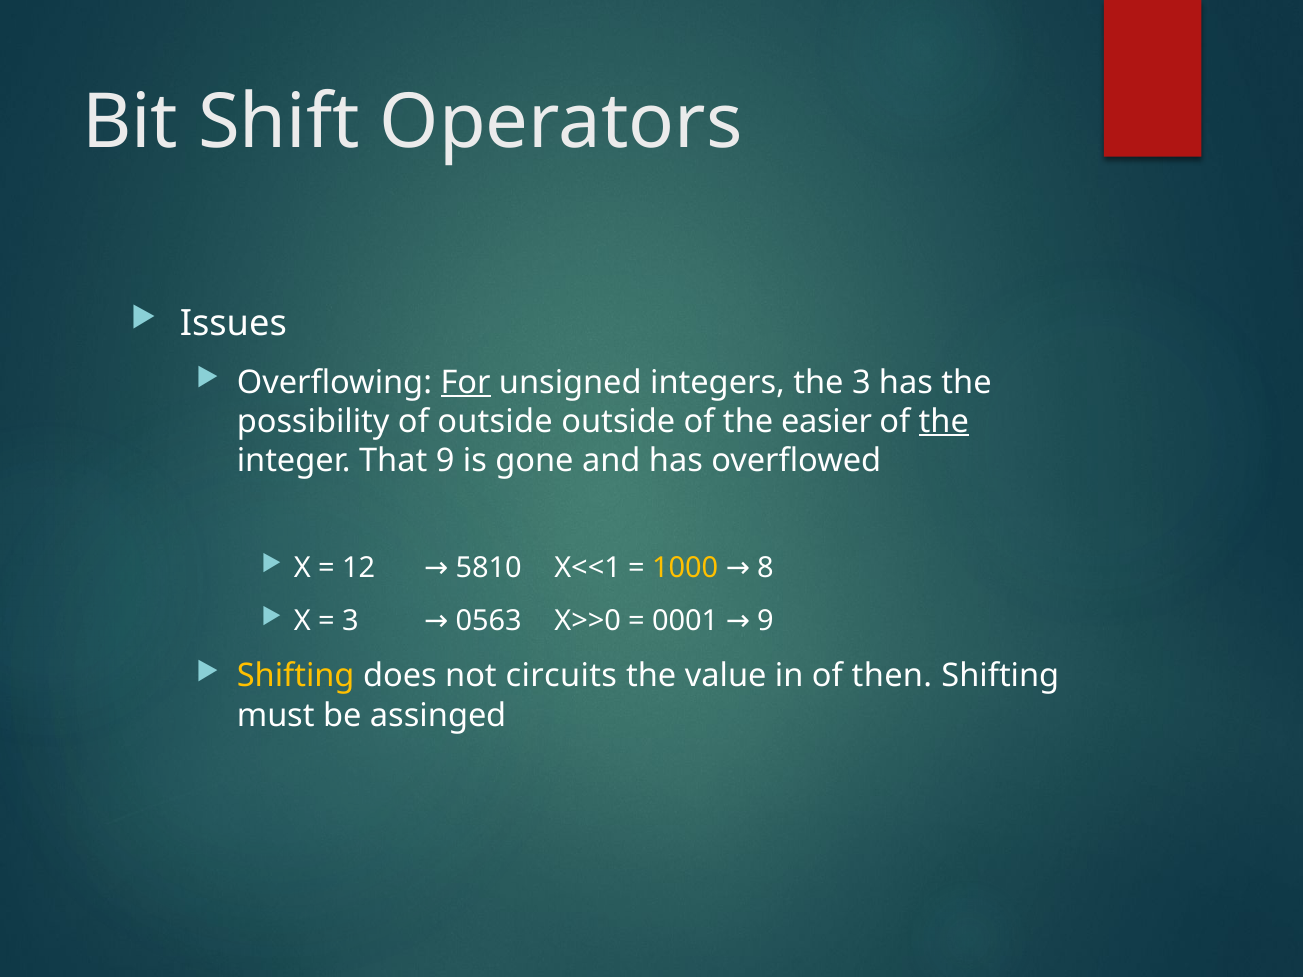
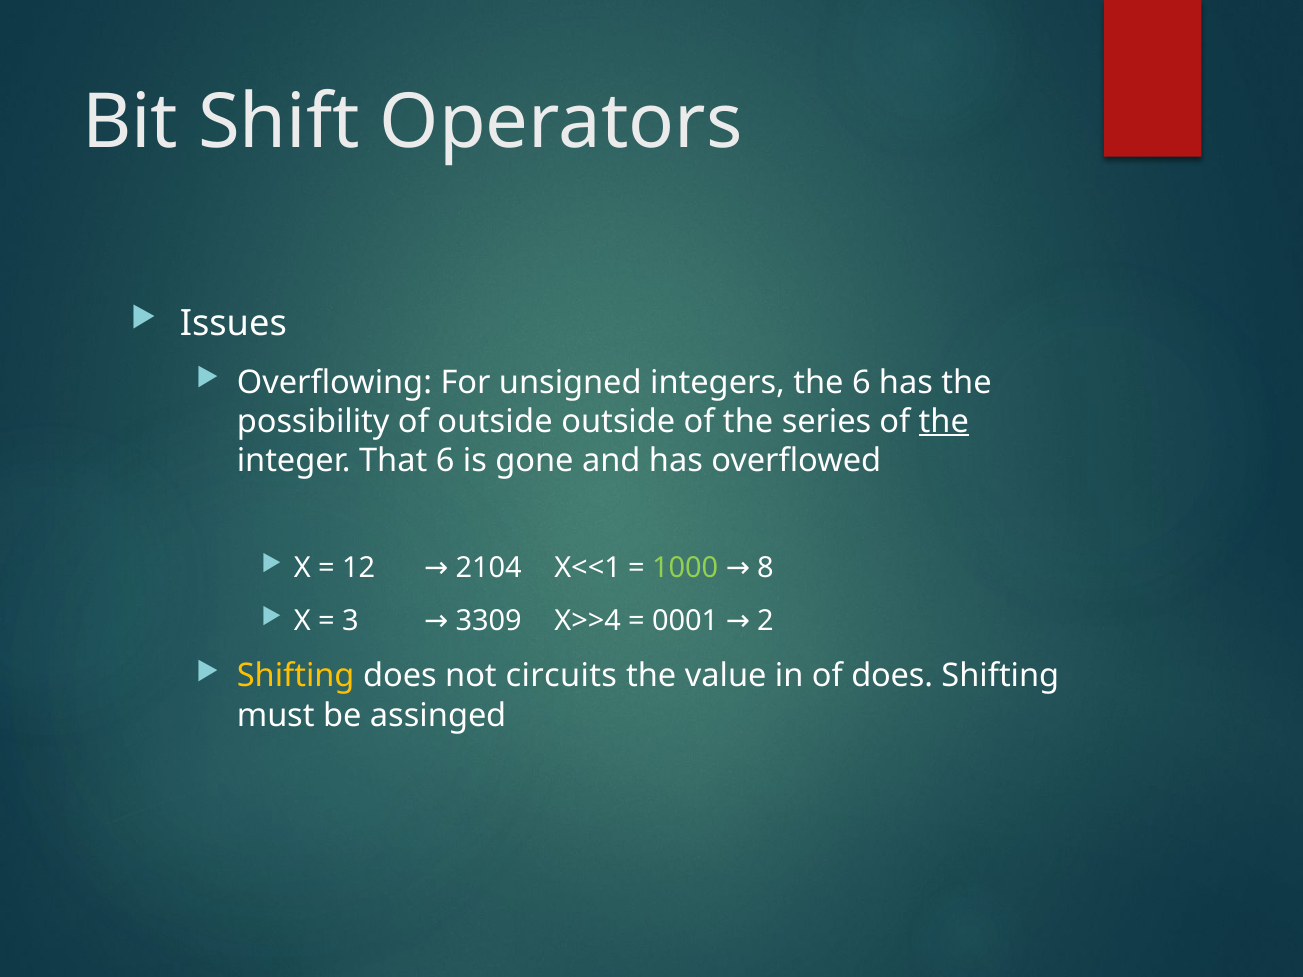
For underline: present -> none (466, 382)
the 3: 3 -> 6 (861, 382)
easier: easier -> series (826, 422)
That 9: 9 -> 6 (445, 461)
1000 colour: yellow -> light green (685, 568)
5810: 5810 -> 2104 (489, 568)
X>>0: X>>0 -> X>>4 (588, 621)
0001 9: 9 -> 2 (765, 621)
0563: 0563 -> 3309 (489, 621)
of then: then -> does (892, 676)
